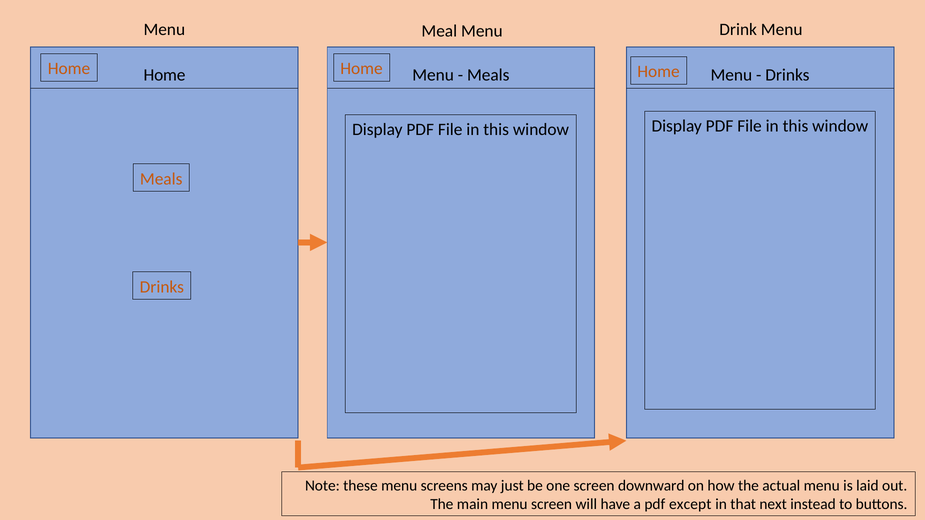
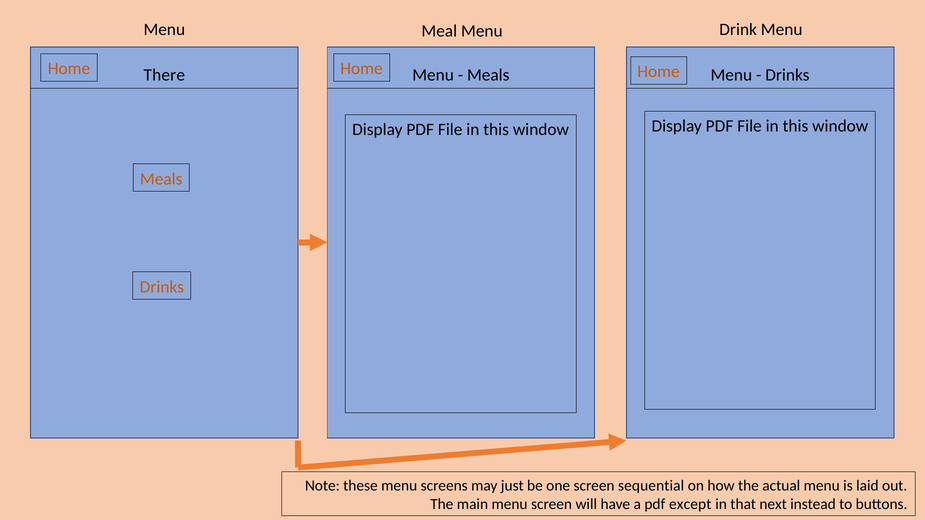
Home: Home -> There (164, 75)
downward: downward -> sequential (651, 486)
